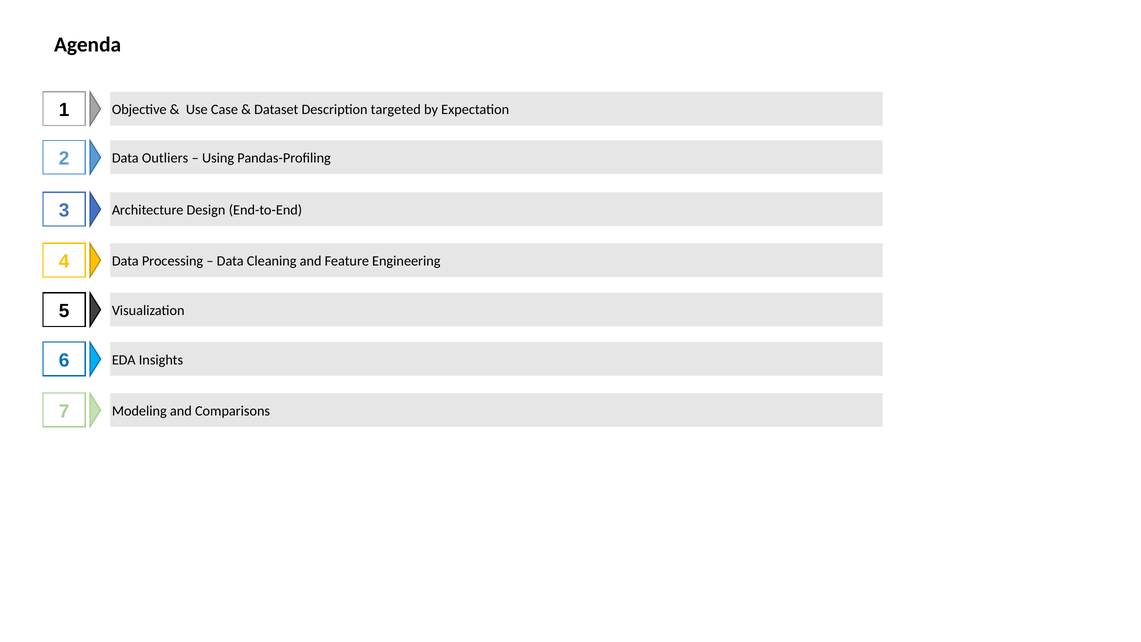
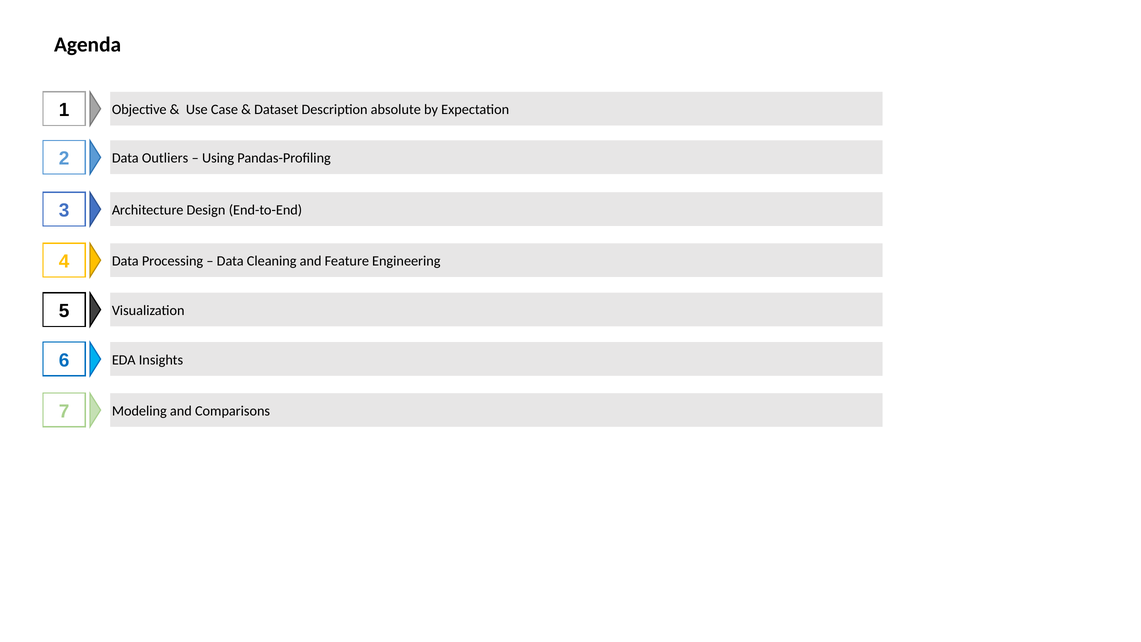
targeted: targeted -> absolute (396, 110)
